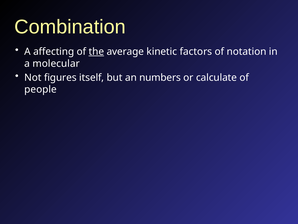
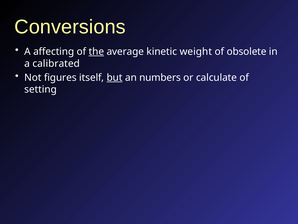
Combination: Combination -> Conversions (70, 27)
factors: factors -> weight (196, 52)
notation: notation -> obsolete (247, 52)
molecular: molecular -> calibrated (56, 63)
but underline: none -> present (115, 77)
people: people -> setting (41, 89)
